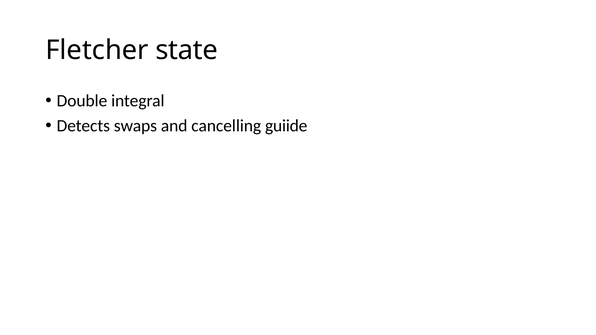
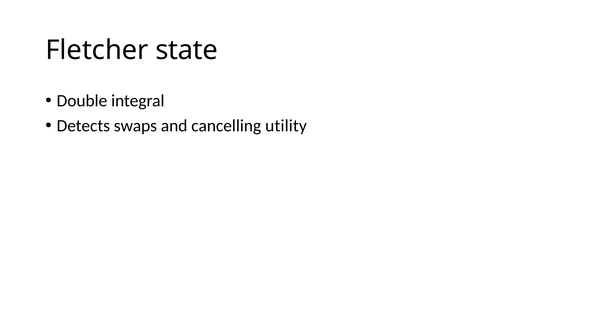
guiide: guiide -> utility (286, 126)
